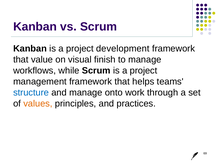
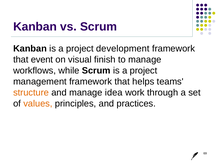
value: value -> event (42, 60)
structure colour: blue -> orange (31, 93)
onto: onto -> idea (114, 93)
